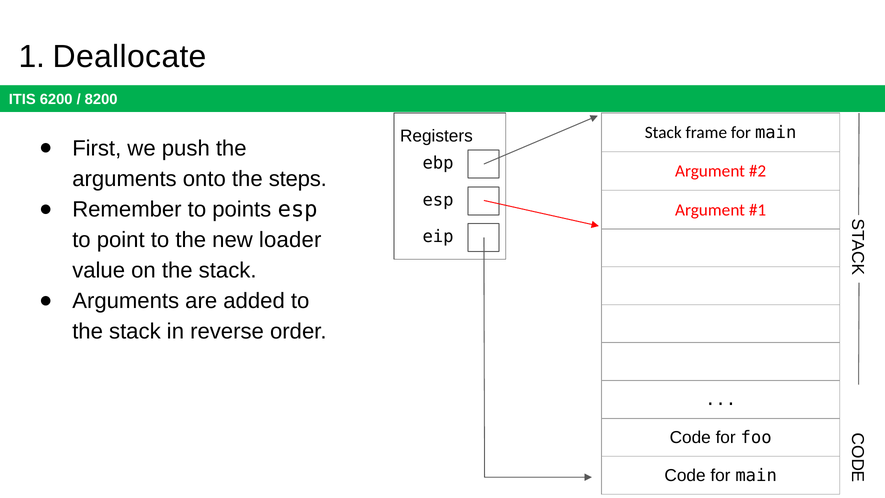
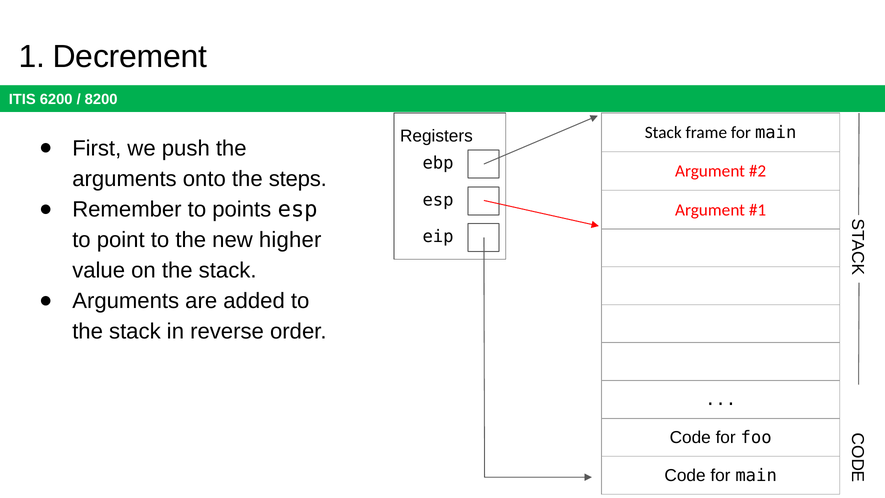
Deallocate: Deallocate -> Decrement (130, 56)
loader: loader -> higher (290, 240)
